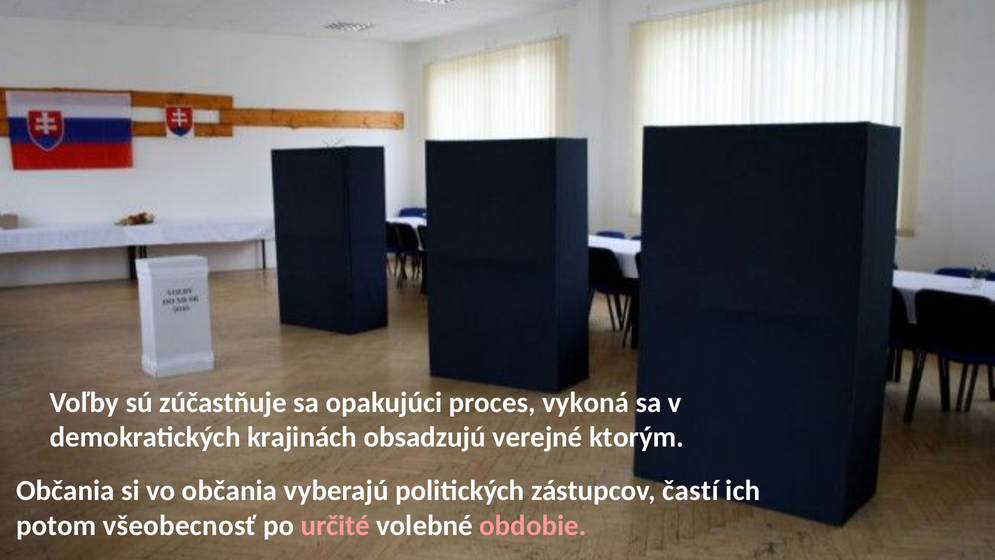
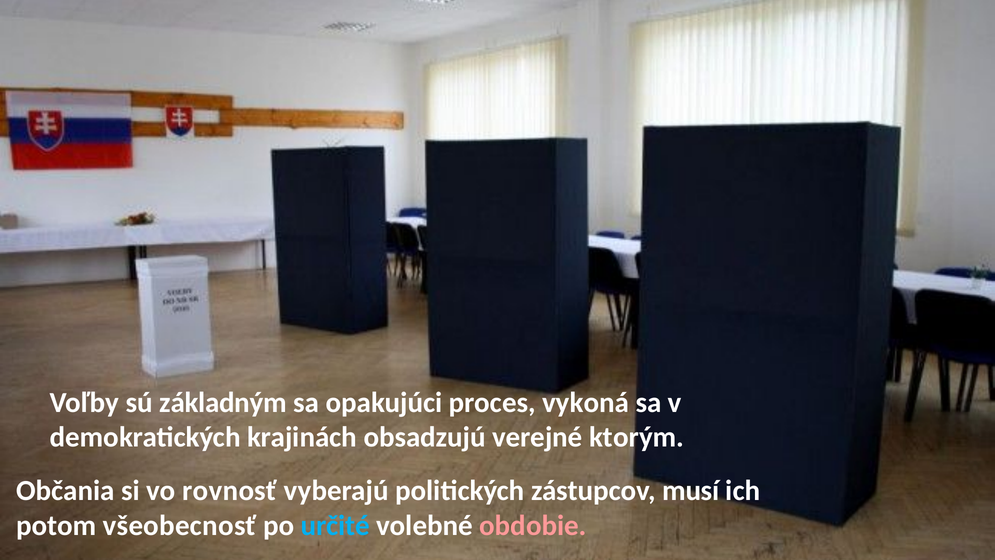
zúčastňuje: zúčastňuje -> základným (223, 402)
vo občania: občania -> rovnosť (230, 491)
častí: častí -> musí (691, 491)
určité colour: pink -> light blue (335, 525)
